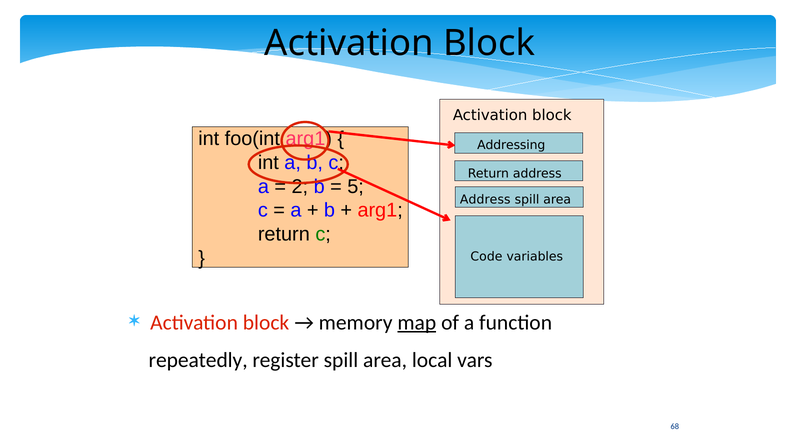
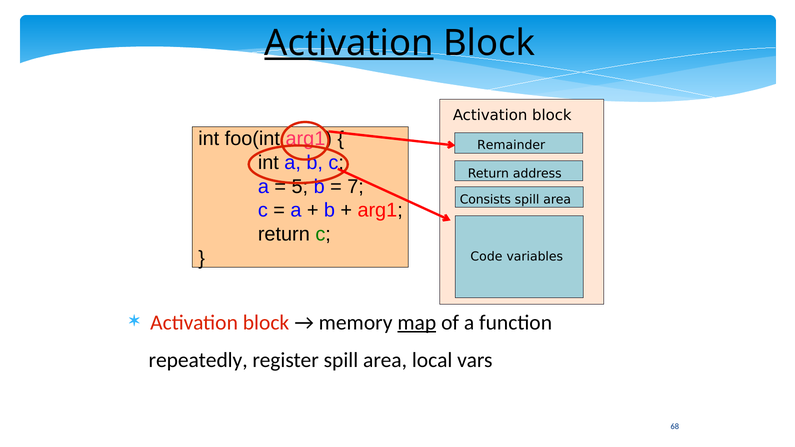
Activation underline: none -> present (349, 43)
Addressing: Addressing -> Remainder (511, 145)
2: 2 -> 5 (300, 187)
5: 5 -> 7 (356, 187)
Address: Address -> Consists (485, 200)
